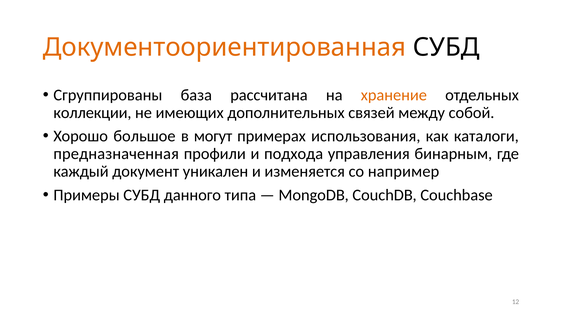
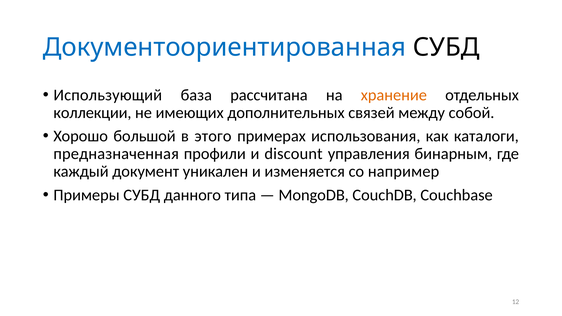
Документоориентированная colour: orange -> blue (224, 47)
Сгруппированы: Сгруппированы -> Использующий (108, 95)
большое: большое -> большой (144, 136)
могут: могут -> этого (213, 136)
подхода: подхода -> discount (294, 154)
